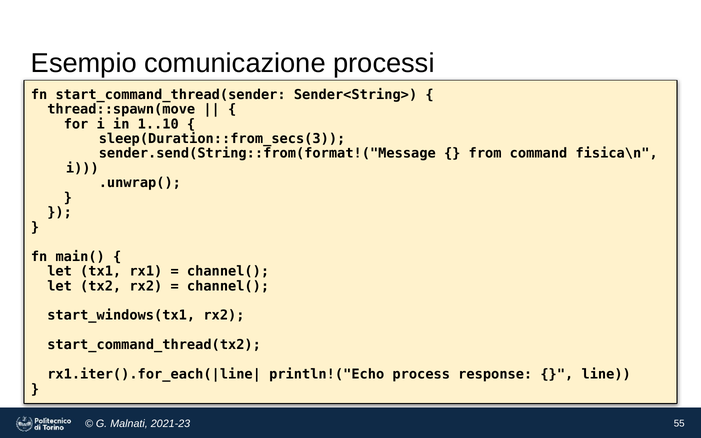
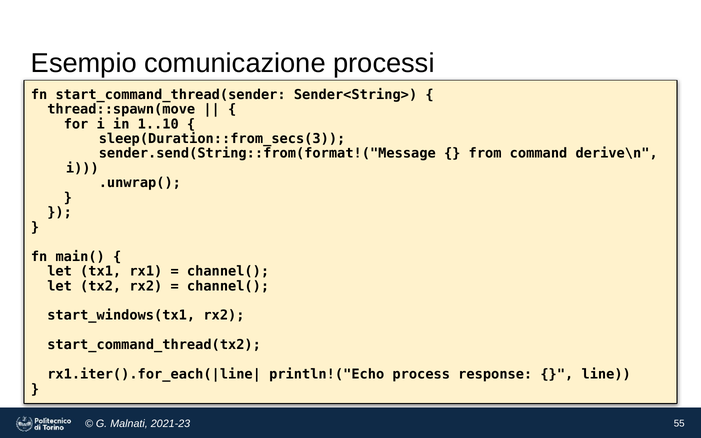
fisica\n: fisica\n -> derive\n (617, 154)
